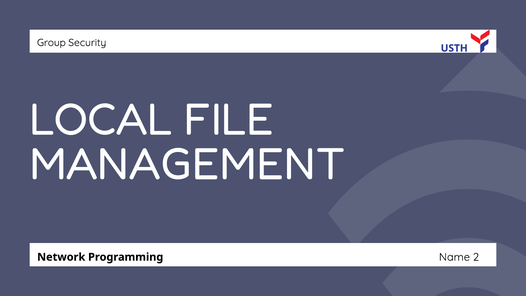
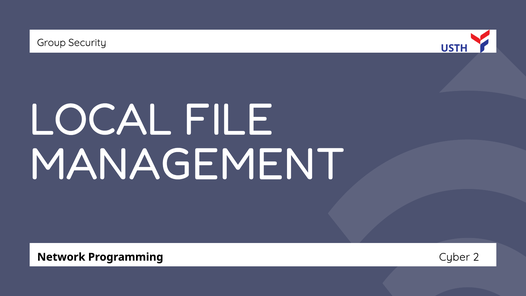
Name: Name -> Cyber (454, 257)
